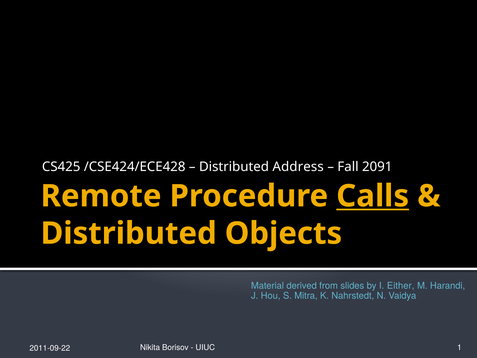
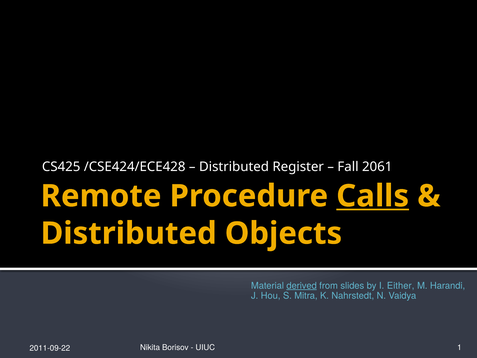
Address: Address -> Register (298, 167)
2091: 2091 -> 2061 (377, 167)
derived underline: none -> present (302, 286)
